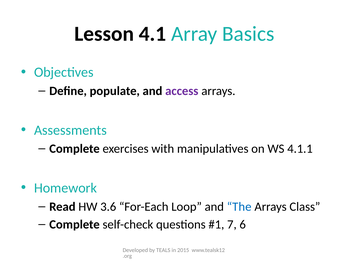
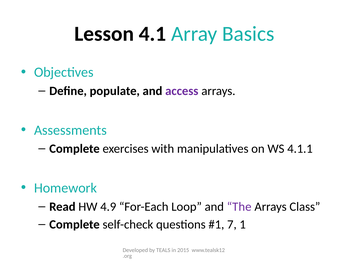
3.6: 3.6 -> 4.9 (108, 206)
The colour: blue -> purple (239, 206)
6: 6 -> 1 (243, 224)
